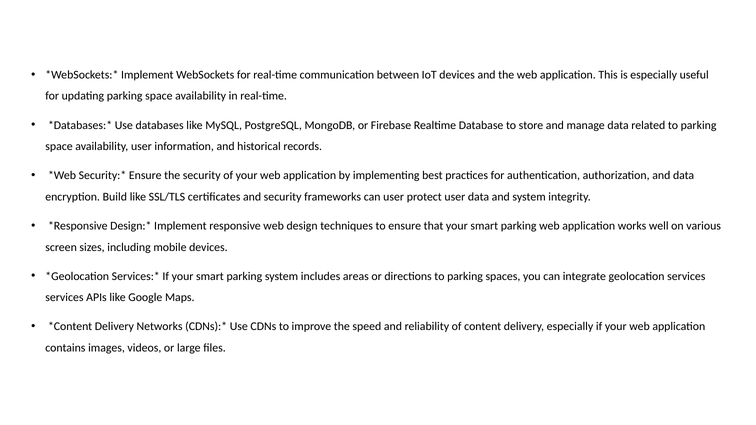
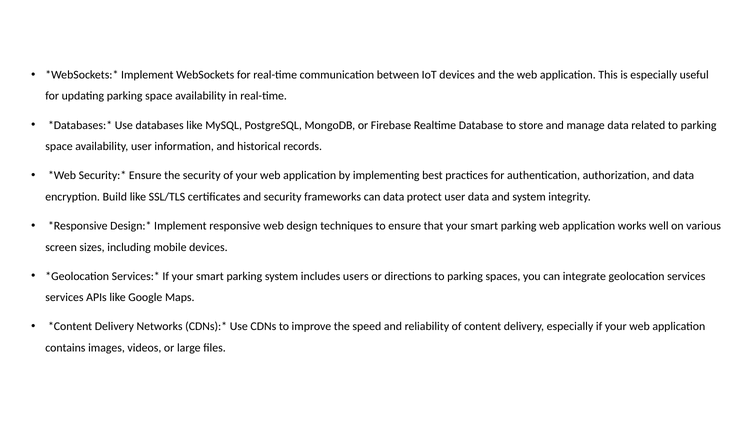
can user: user -> data (394, 197)
areas: areas -> users (356, 276)
